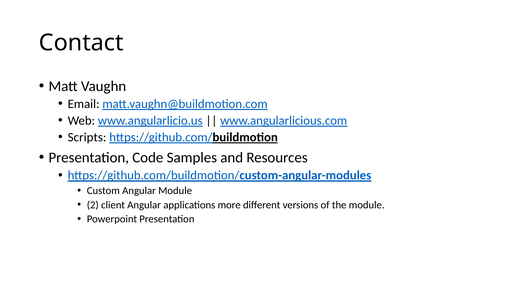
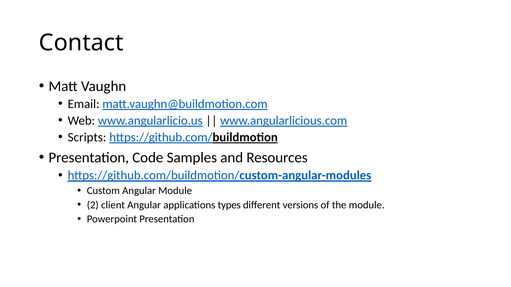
more: more -> types (229, 205)
